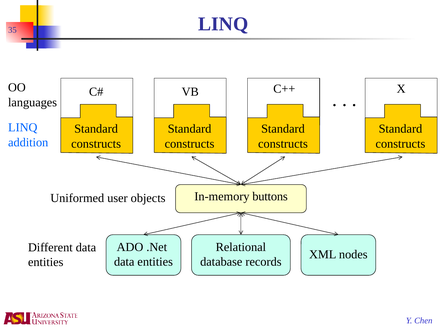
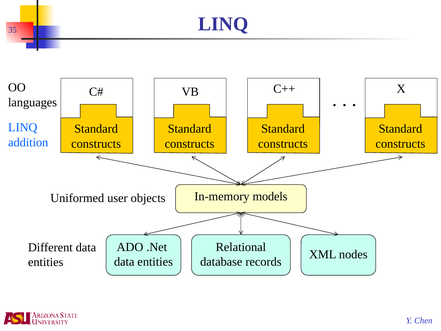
buttons: buttons -> models (270, 196)
